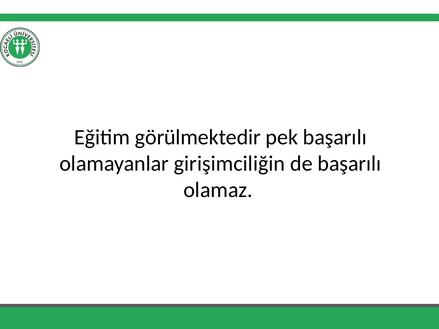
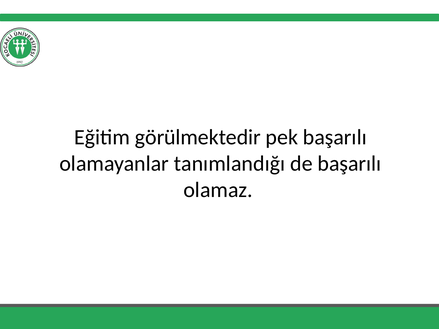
girişimciliğin: girişimciliğin -> tanımlandığı (229, 164)
